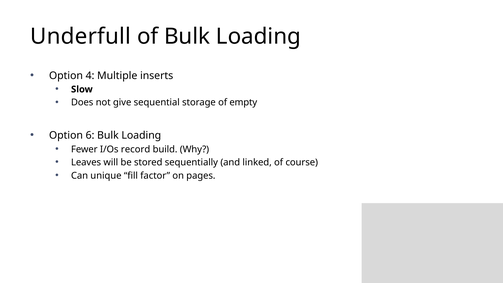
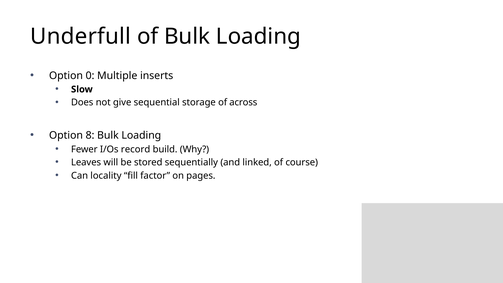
4: 4 -> 0 (90, 76)
empty: empty -> across (243, 102)
6: 6 -> 8 (90, 135)
unique: unique -> locality (106, 176)
